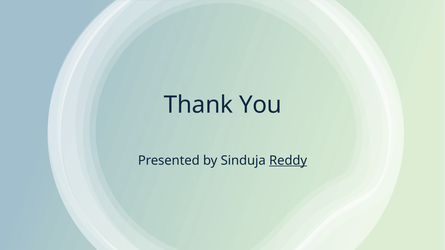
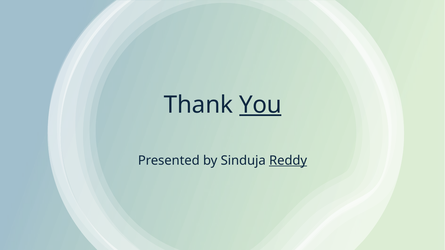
You underline: none -> present (260, 105)
